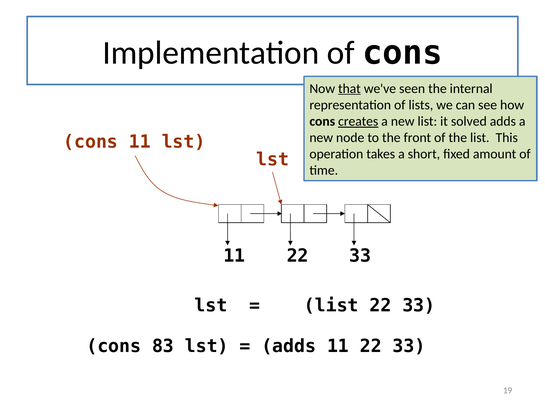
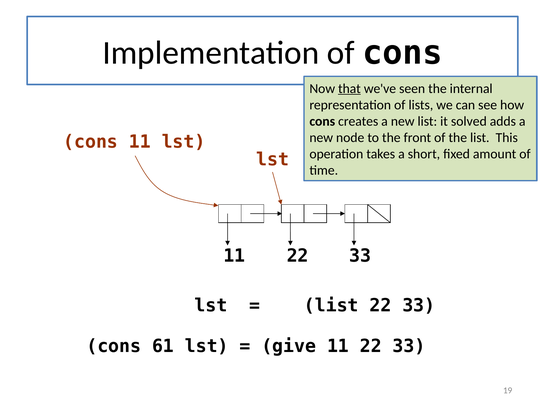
creates underline: present -> none (358, 121)
83: 83 -> 61 (163, 346)
adds: adds -> give (289, 346)
